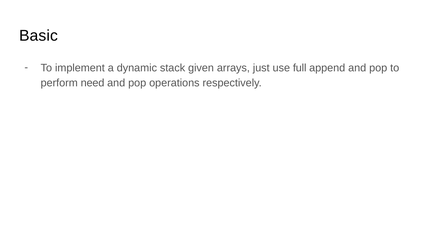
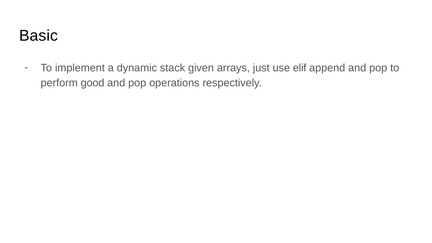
full: full -> elif (300, 68)
need: need -> good (93, 83)
